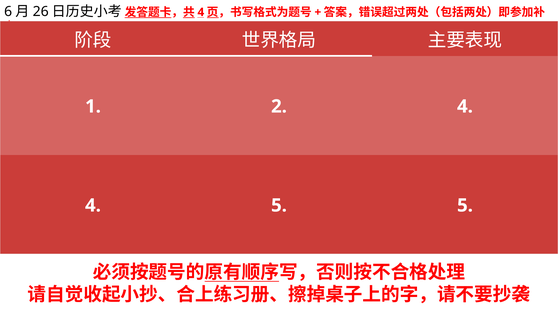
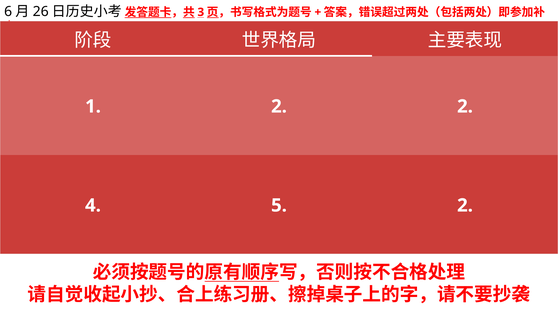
4: 4 -> 3 (201, 12)
2 4: 4 -> 2 (465, 106)
5 5: 5 -> 2 (465, 205)
